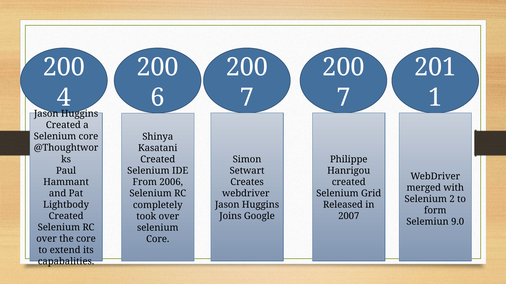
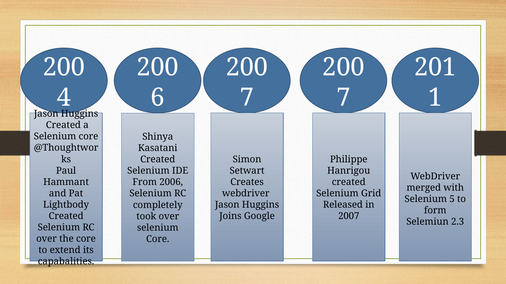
2: 2 -> 5 (452, 199)
9.0: 9.0 -> 2.3 (458, 222)
